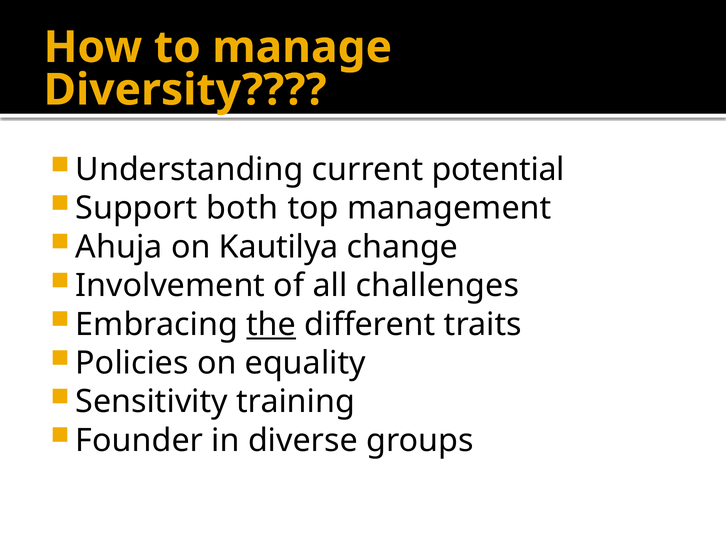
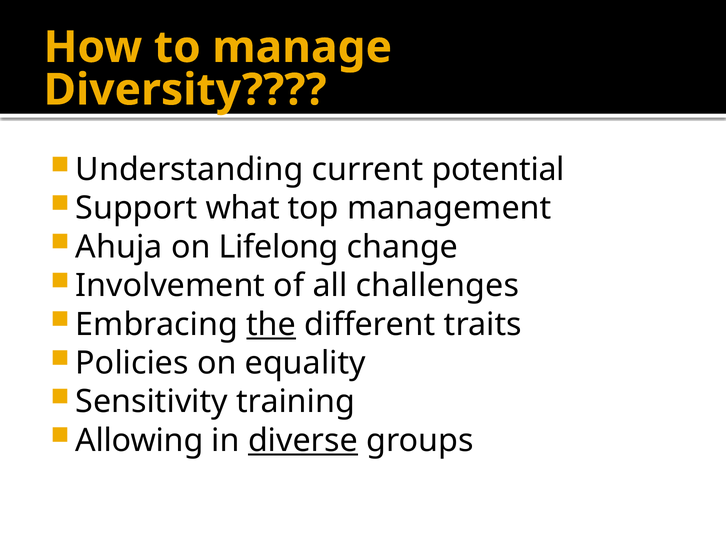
both: both -> what (243, 209)
Kautilya: Kautilya -> Lifelong (279, 247)
Founder: Founder -> Allowing (139, 441)
diverse underline: none -> present (303, 441)
